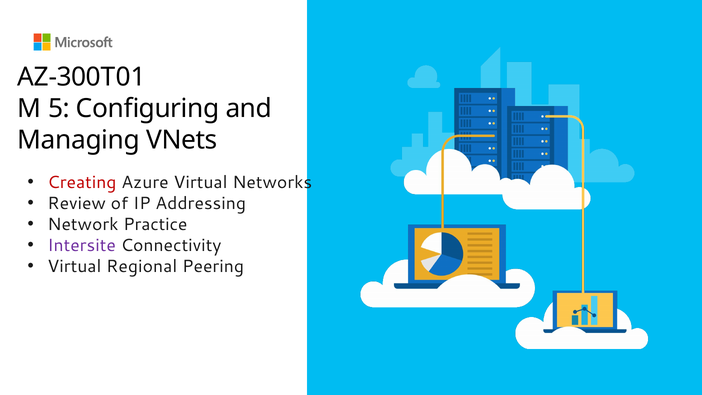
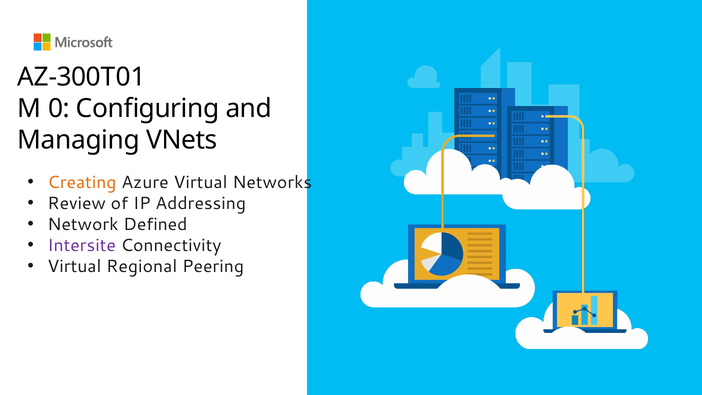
5: 5 -> 0 (59, 108)
Creating colour: red -> orange (82, 182)
Practice: Practice -> Defined (155, 224)
